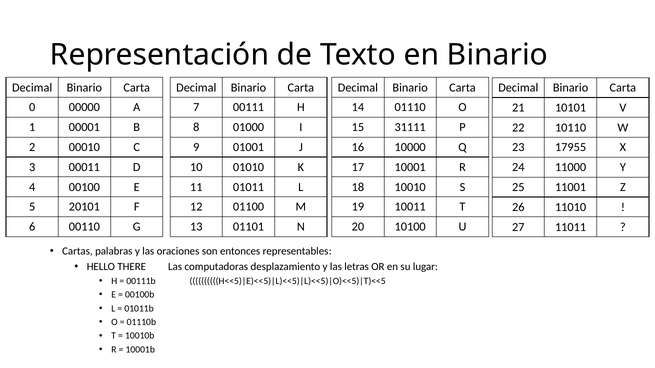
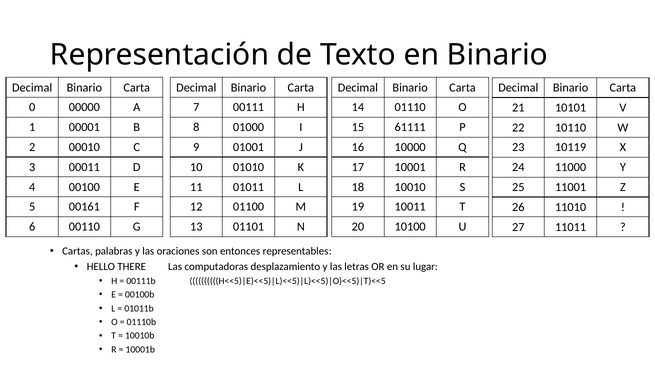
31111: 31111 -> 61111 (410, 127)
17955: 17955 -> 10119 (571, 148)
20101: 20101 -> 00161 (84, 207)
